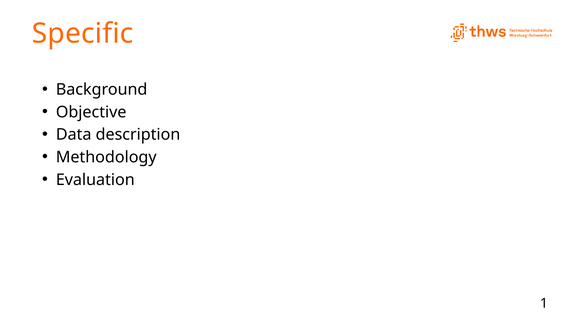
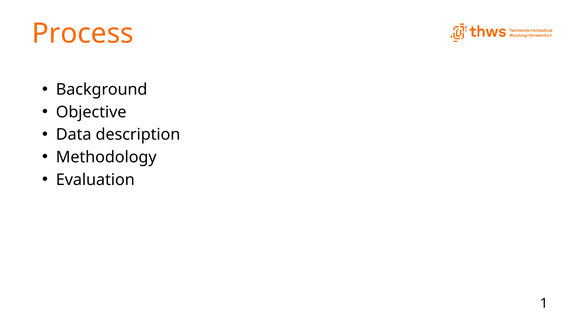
Specific: Specific -> Process (83, 34)
